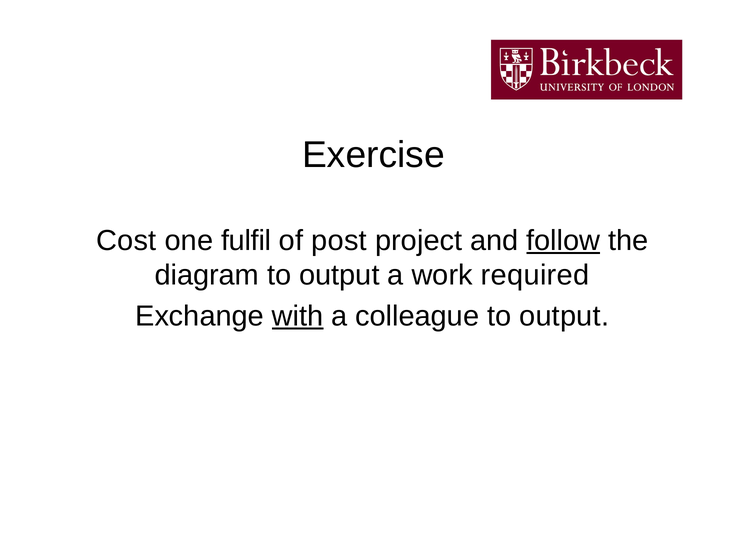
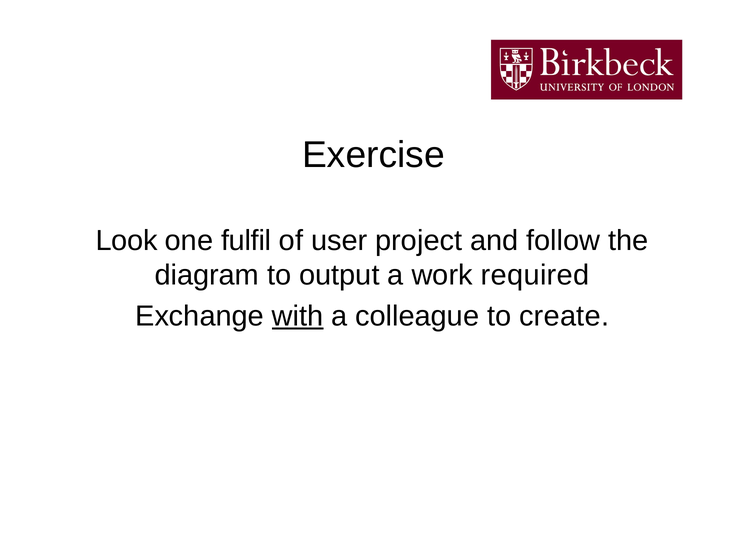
Cost: Cost -> Look (127, 240)
post: post -> user (339, 240)
follow underline: present -> none (563, 240)
colleague to output: output -> create (564, 316)
